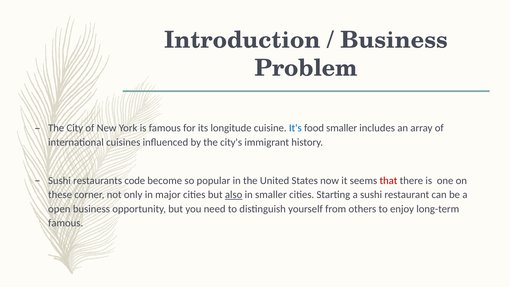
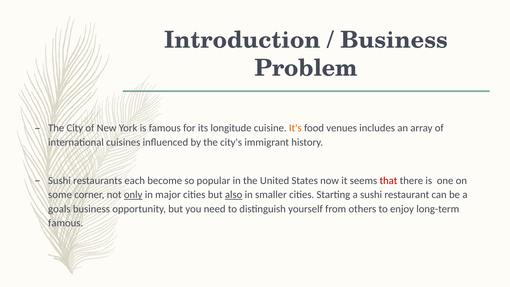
It's colour: blue -> orange (295, 128)
food smaller: smaller -> venues (342, 128)
code: code -> each (135, 180)
these: these -> some (60, 195)
only underline: none -> present (133, 195)
open: open -> goals (59, 209)
